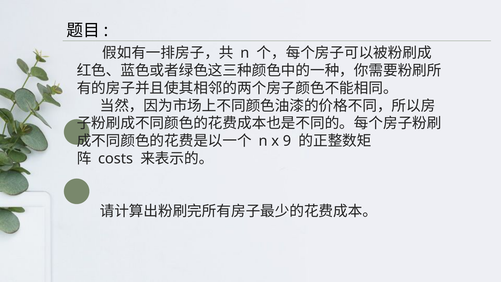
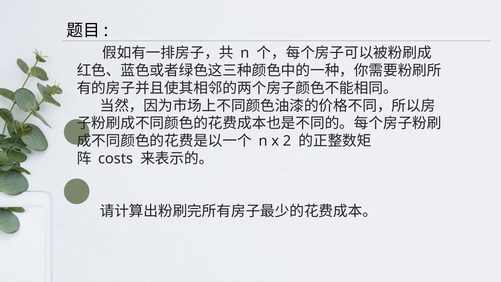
9: 9 -> 2 (287, 141)
